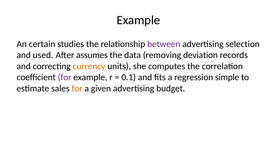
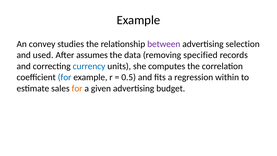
certain: certain -> convey (42, 44)
deviation: deviation -> specified (200, 55)
currency colour: orange -> blue (89, 66)
for colour: purple -> blue (65, 77)
0.1: 0.1 -> 0.5 (129, 77)
simple: simple -> within (227, 77)
